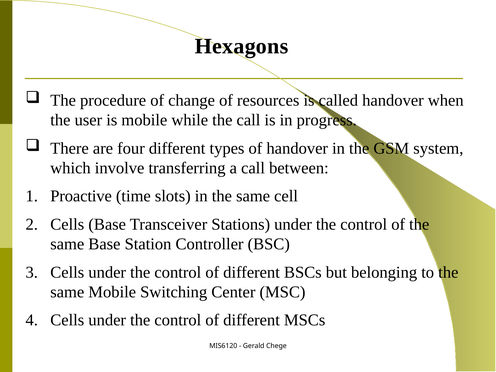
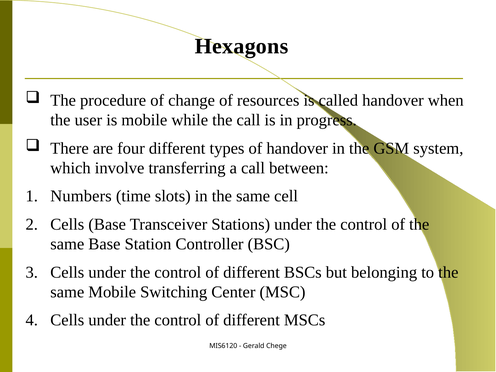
Proactive: Proactive -> Numbers (81, 196)
